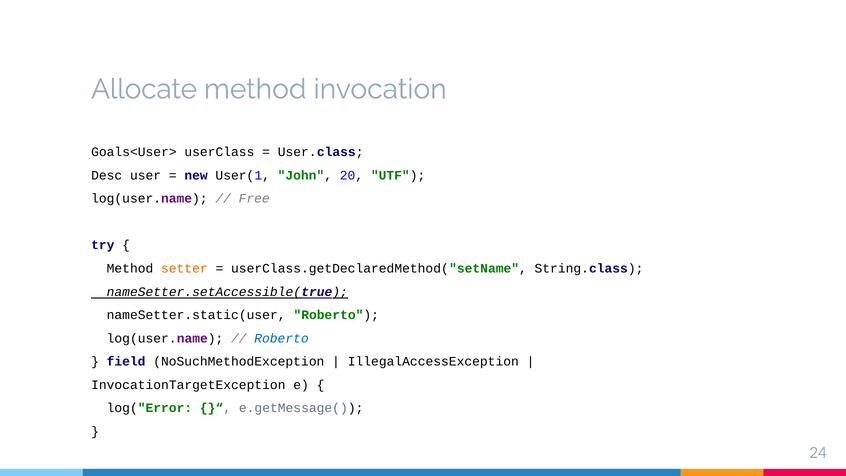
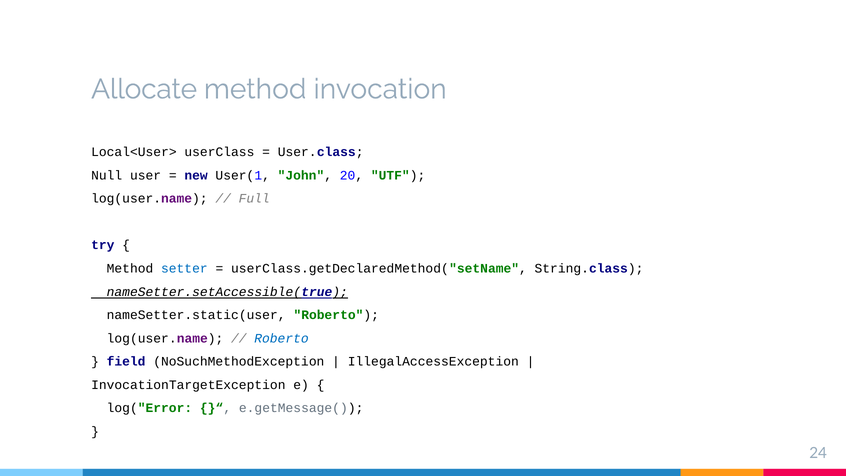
Goals<User>: Goals<User> -> Local<User> (134, 152)
Desc: Desc -> Null (107, 175)
Free: Free -> Full (254, 199)
setter colour: orange -> blue (184, 268)
